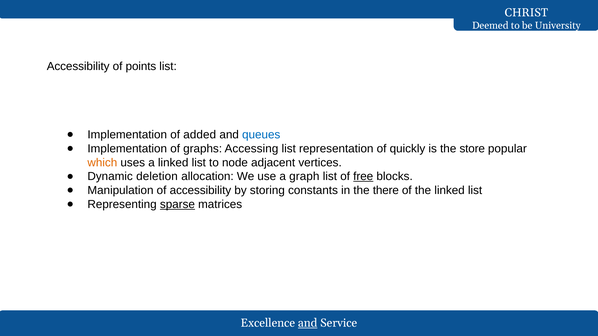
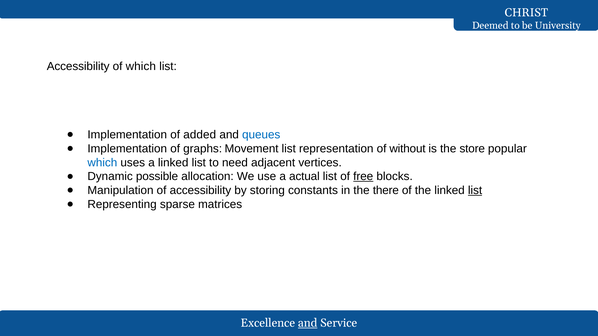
of points: points -> which (141, 66)
Accessing: Accessing -> Movement (252, 149)
quickly: quickly -> without (408, 149)
which colour: orange -> blue (102, 163)
node: node -> need (235, 163)
deletion: deletion -> possible (157, 177)
graph: graph -> actual (304, 177)
list underline: none -> present (475, 191)
sparse underline: present -> none (177, 205)
